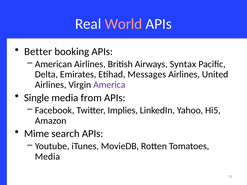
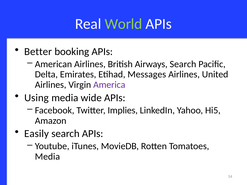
World colour: pink -> light green (123, 24)
Airways Syntax: Syntax -> Search (183, 64)
Single: Single -> Using (36, 98)
from: from -> wide (91, 98)
Mime: Mime -> Easily (36, 134)
